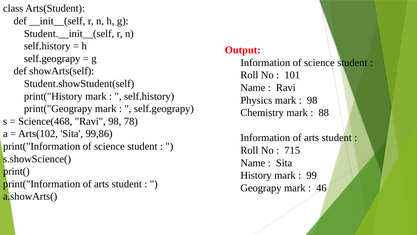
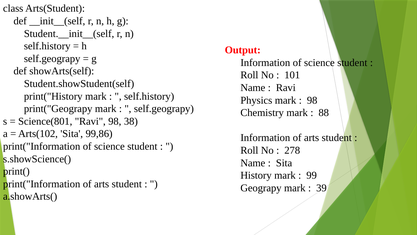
Science(468: Science(468 -> Science(801 (45, 121)
78: 78 -> 38 (131, 121)
715: 715 -> 278 (292, 150)
46: 46 -> 39 (321, 188)
